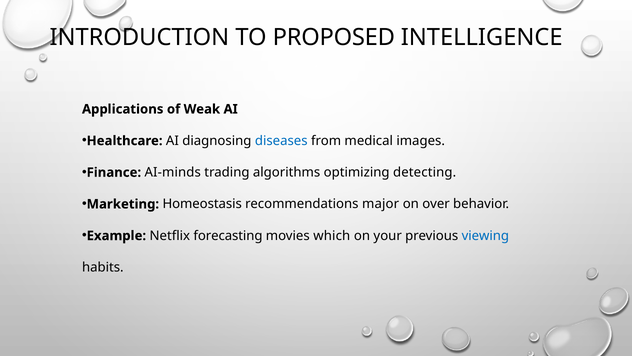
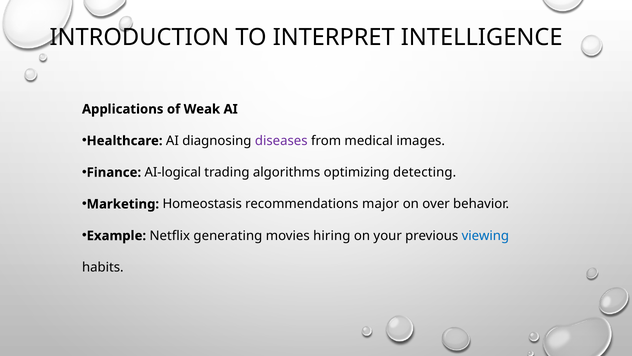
PROPOSED: PROPOSED -> INTERPRET (334, 37)
diseases colour: blue -> purple (281, 141)
AI-minds: AI-minds -> AI-logical (173, 172)
forecasting: forecasting -> generating (228, 235)
which: which -> hiring (332, 235)
